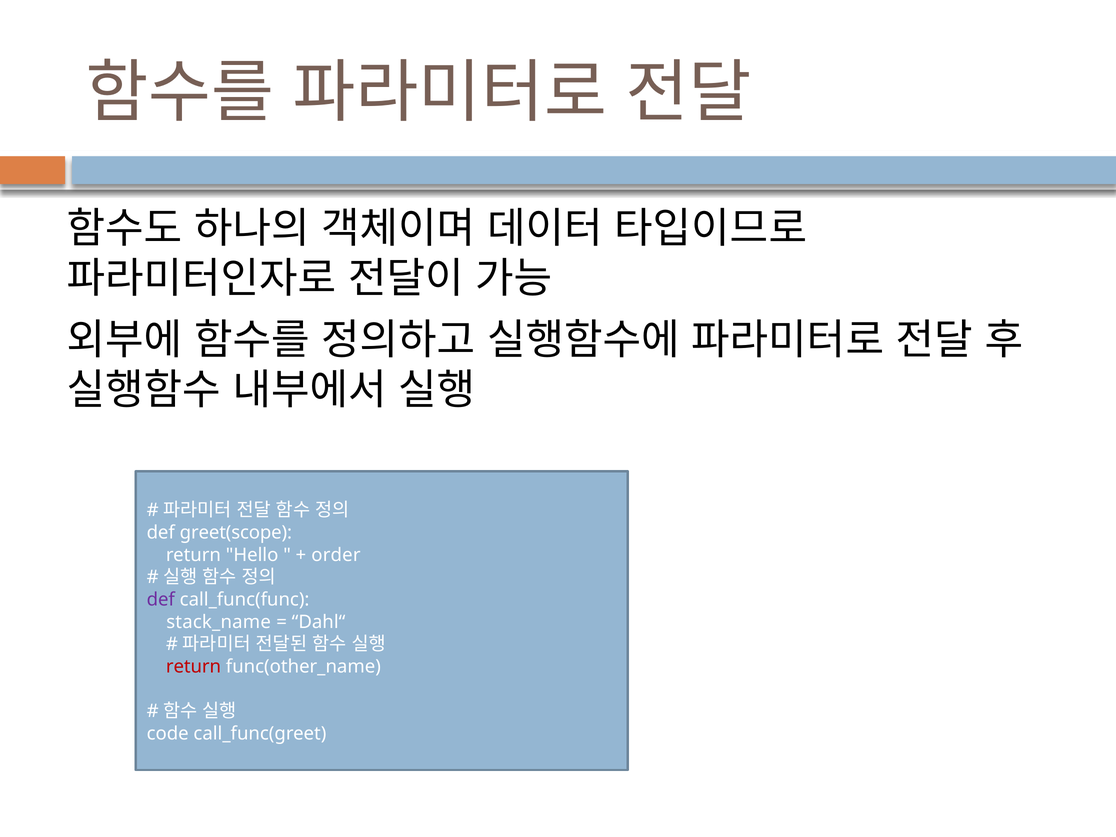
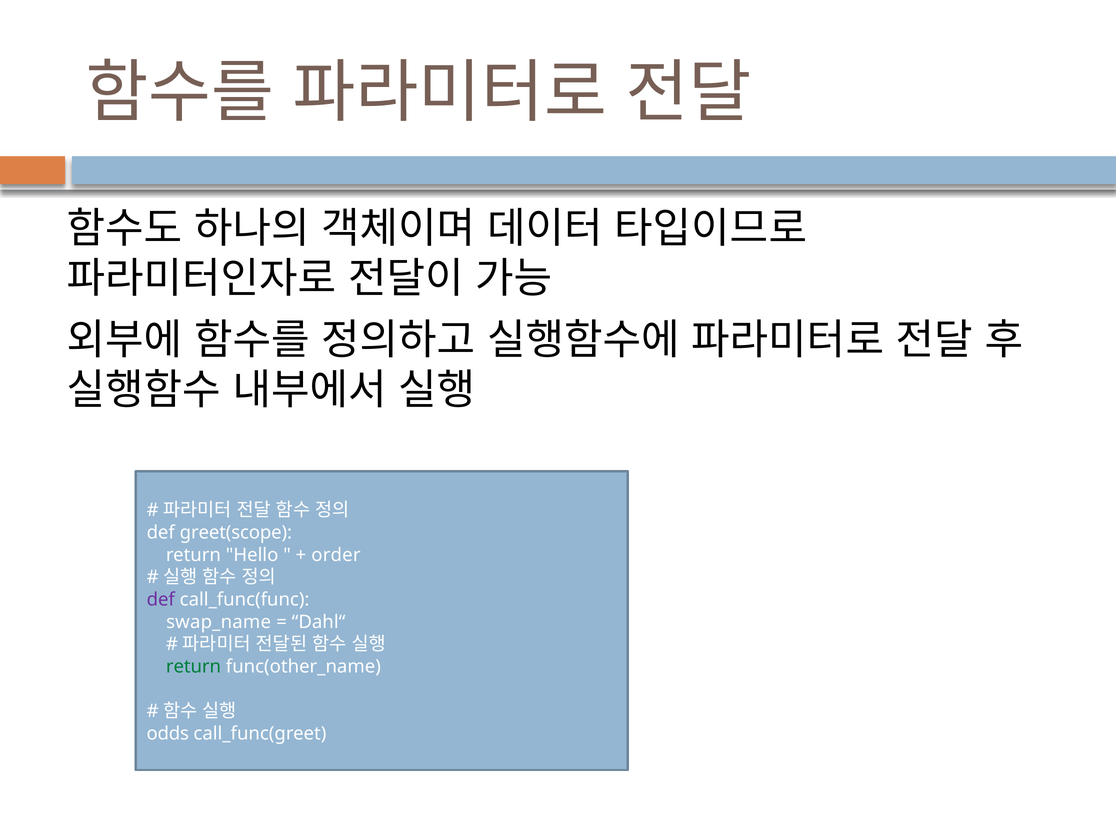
stack_name: stack_name -> swap_name (219, 622)
return colour: red -> green (194, 667)
code: code -> odds (168, 734)
